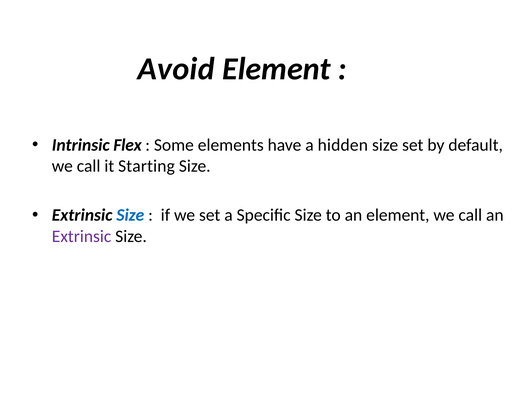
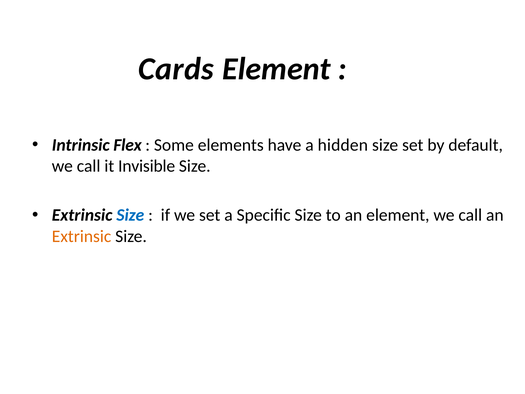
Avoid: Avoid -> Cards (176, 69)
Starting: Starting -> Invisible (147, 166)
Extrinsic colour: purple -> orange (82, 236)
